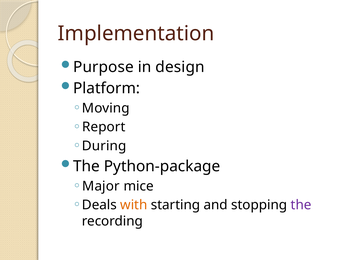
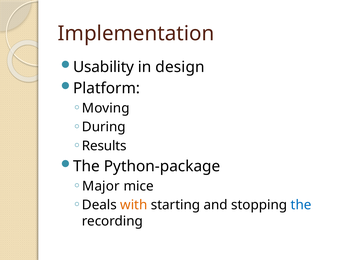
Purpose: Purpose -> Usability (104, 67)
Report: Report -> During (104, 127)
During: During -> Results (104, 146)
the colour: purple -> blue (301, 204)
